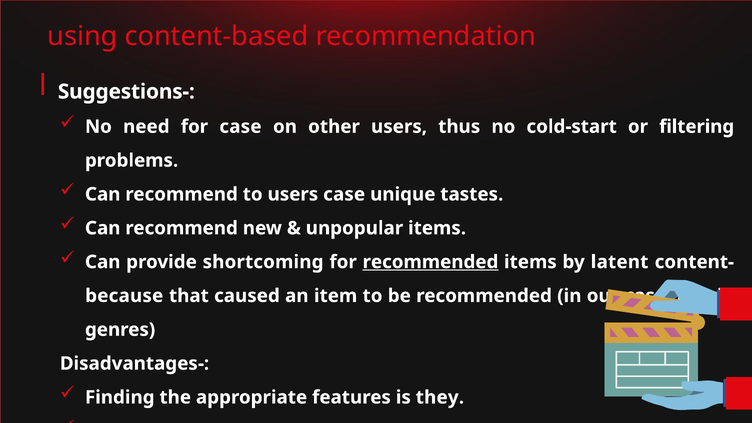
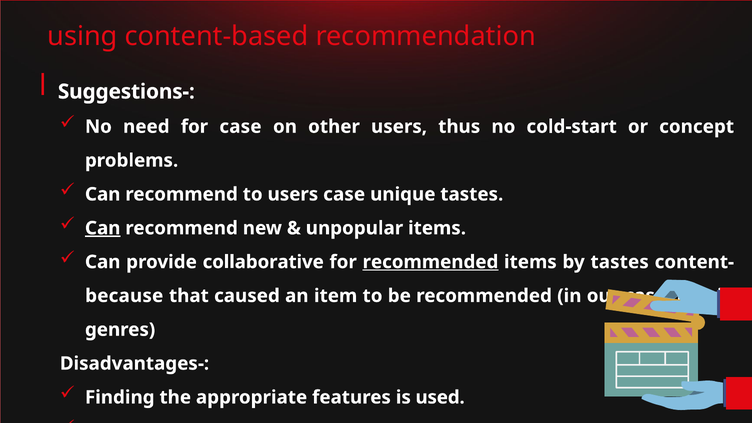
filtering: filtering -> concept (697, 127)
Can underline: none -> present (103, 228)
shortcoming: shortcoming -> collaborative (263, 262)
by latent: latent -> tastes (620, 262)
they: they -> used (440, 397)
